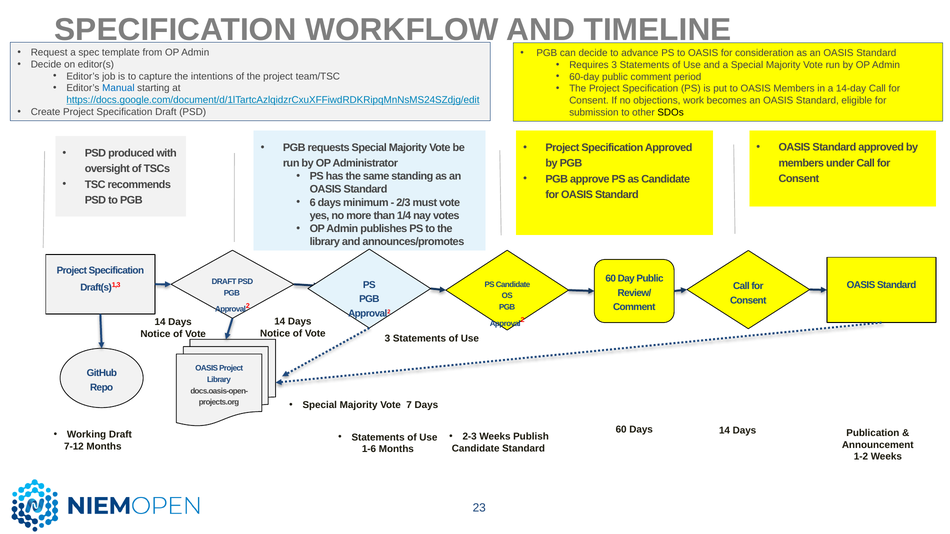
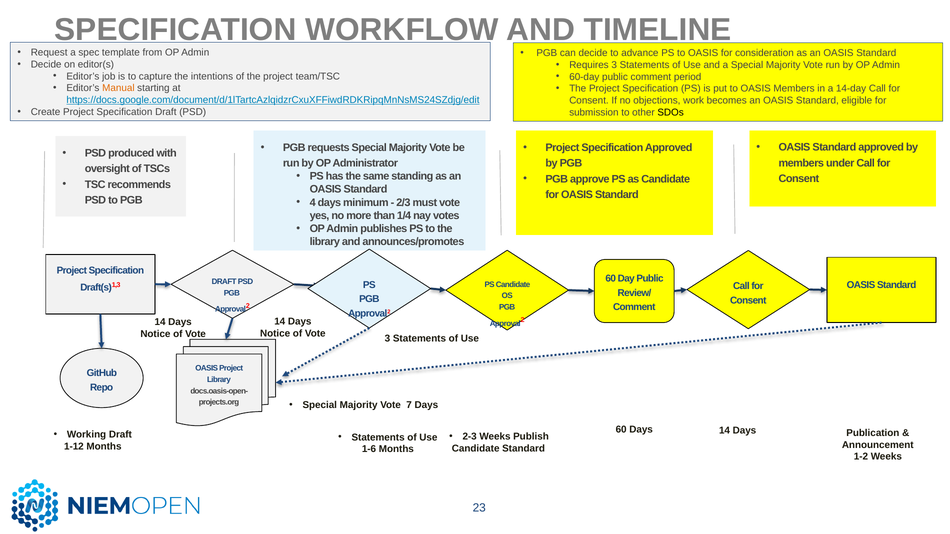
Manual colour: blue -> orange (118, 88)
6: 6 -> 4 (313, 203)
7-12: 7-12 -> 1-12 (74, 447)
